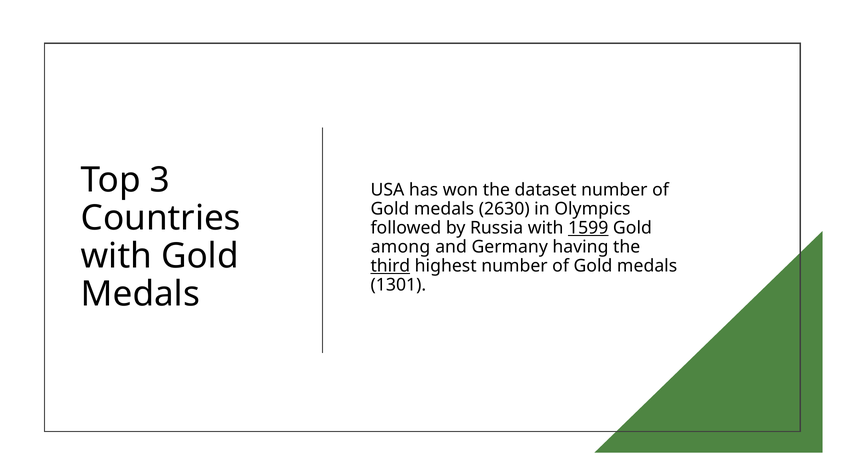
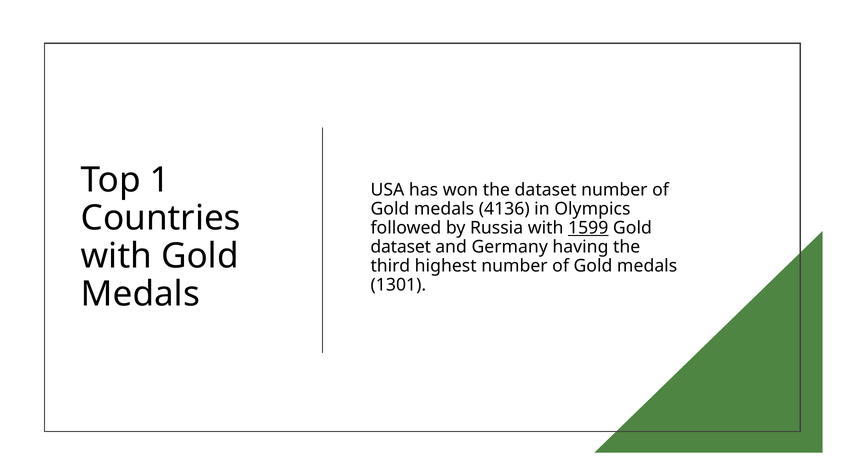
3: 3 -> 1 (160, 180)
2630: 2630 -> 4136 (504, 209)
among: among -> dataset (401, 247)
third underline: present -> none (390, 266)
